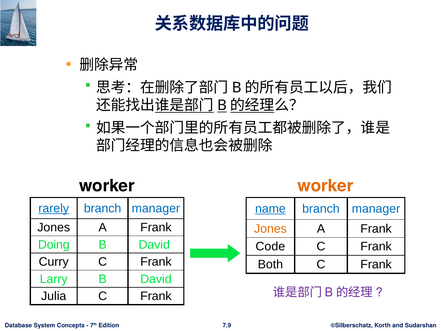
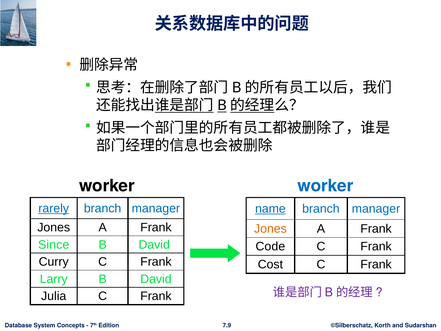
worker colour: orange -> blue (325, 186)
Doing: Doing -> Since (54, 245)
Both: Both -> Cost (270, 264)
